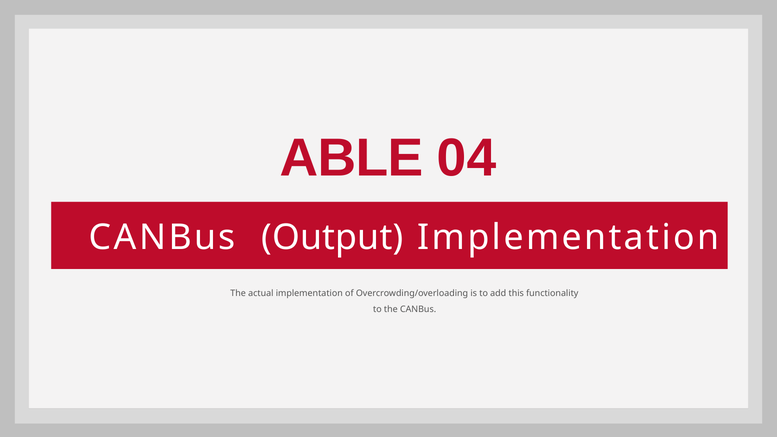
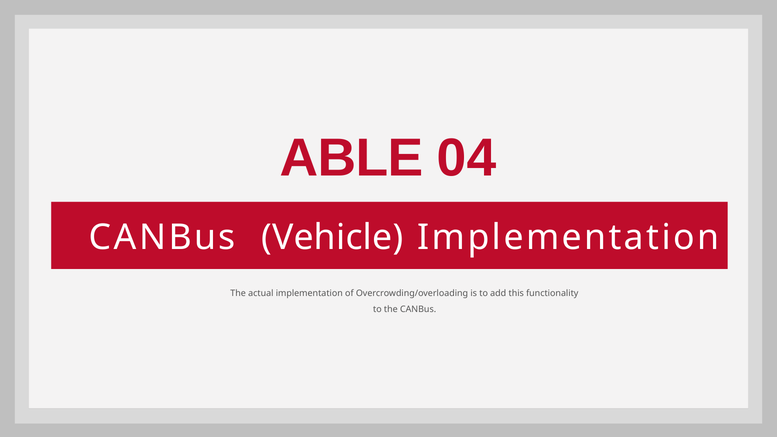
Output: Output -> Vehicle (332, 238)
